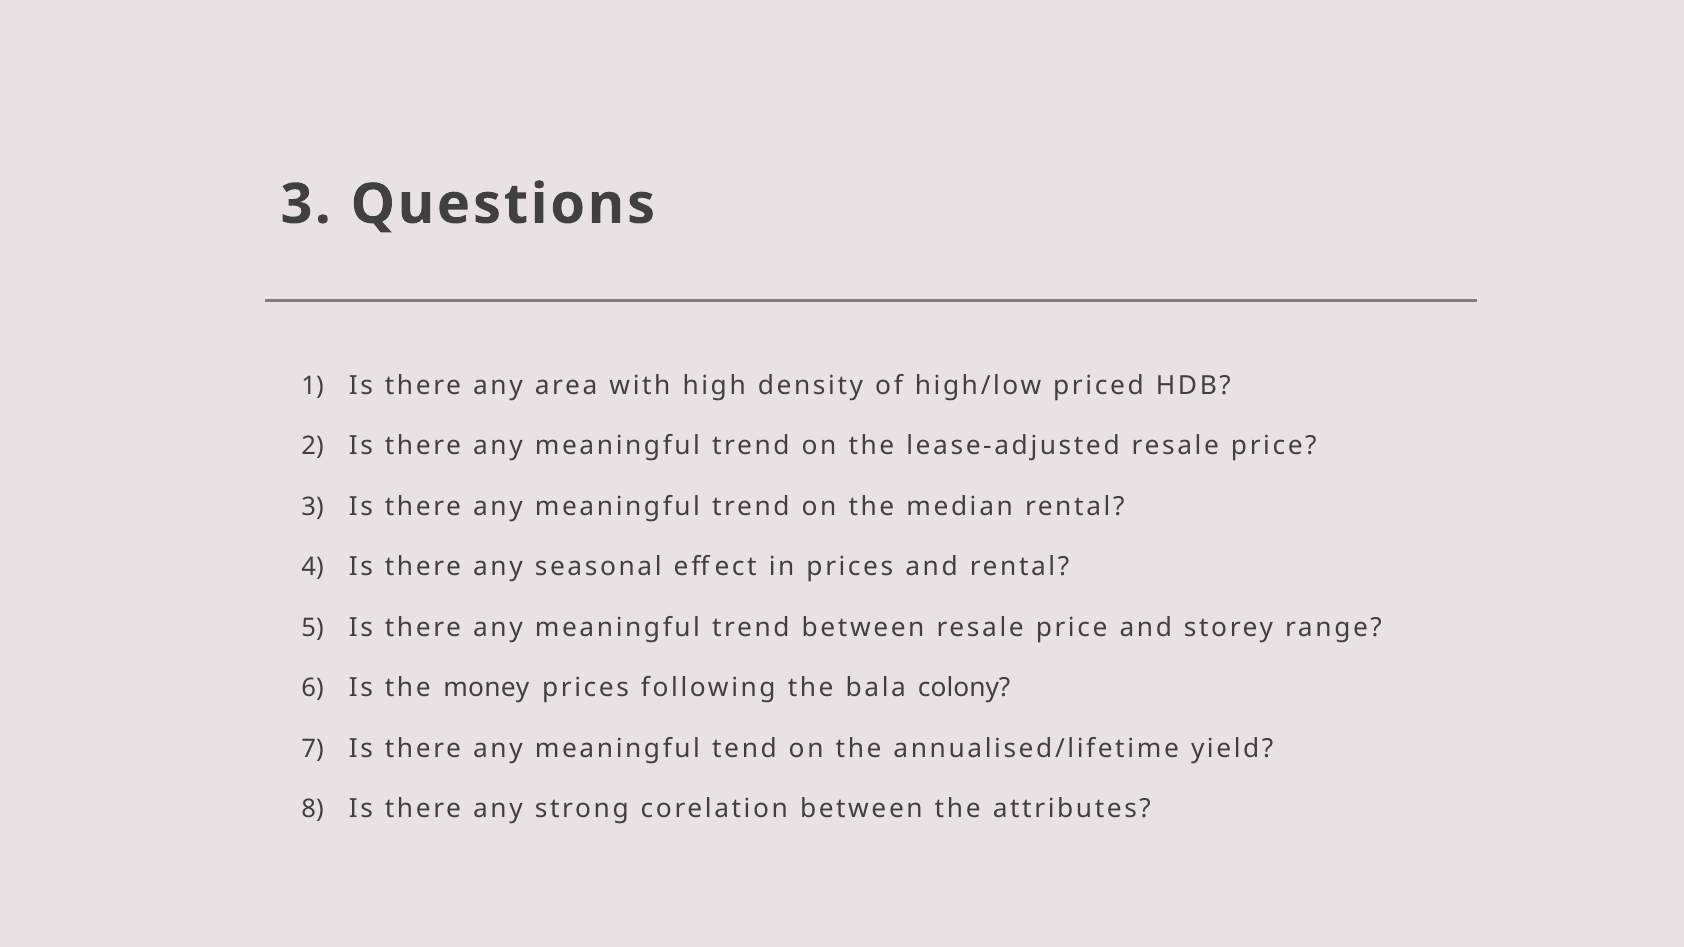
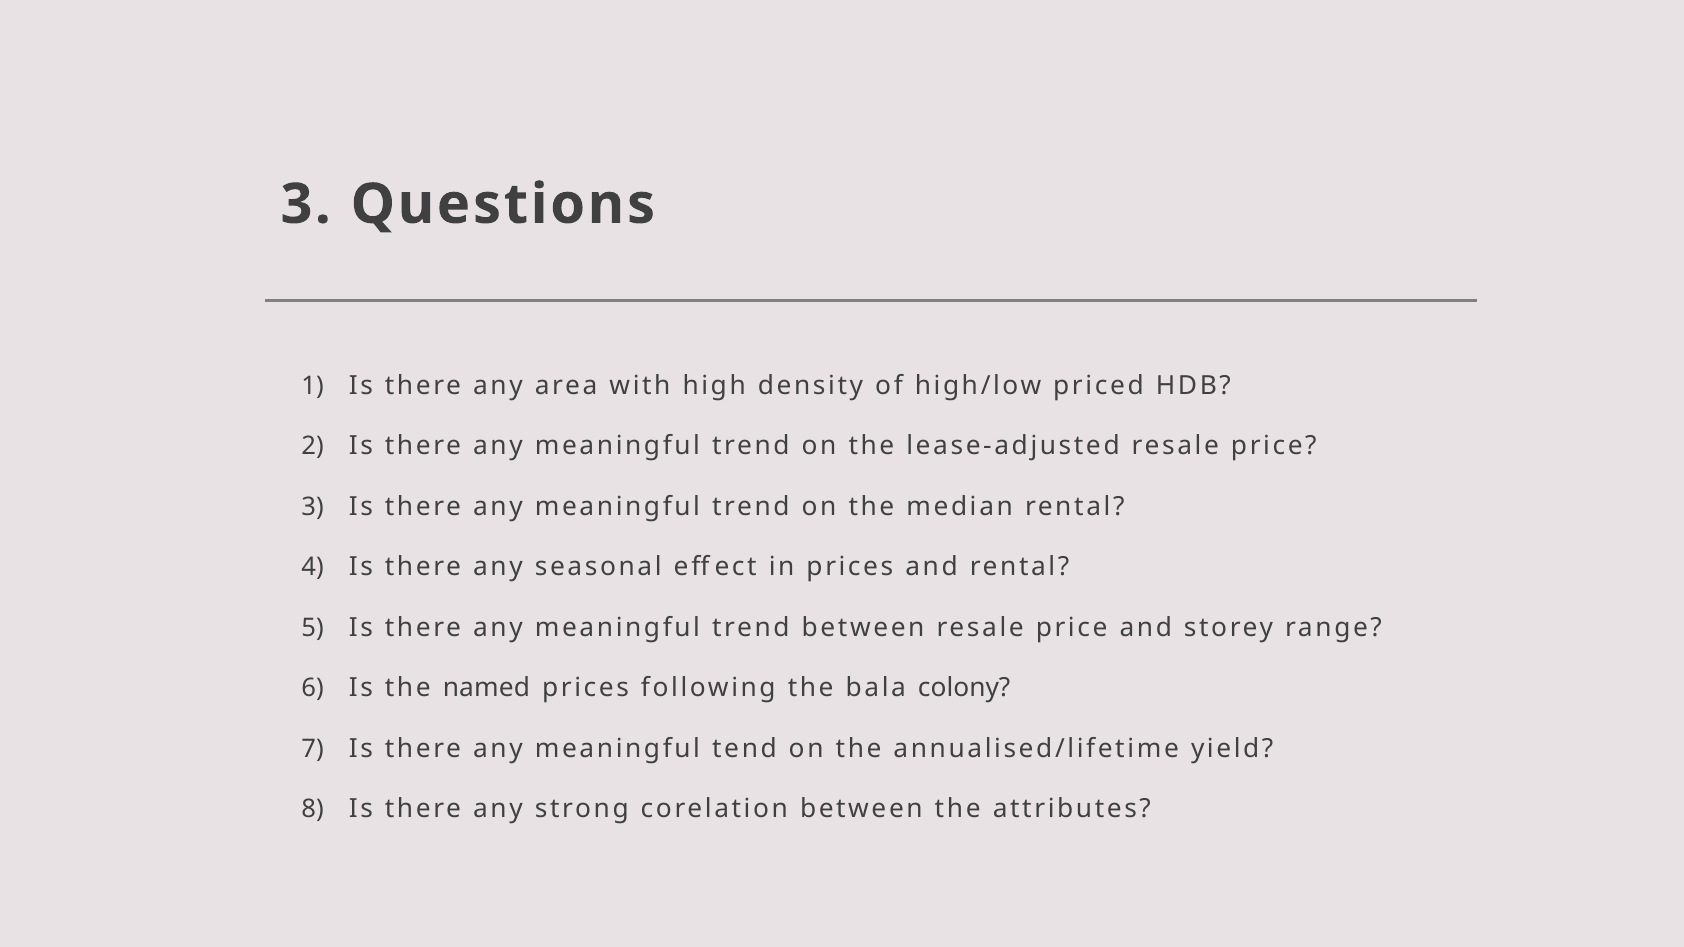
money: money -> named (486, 688)
